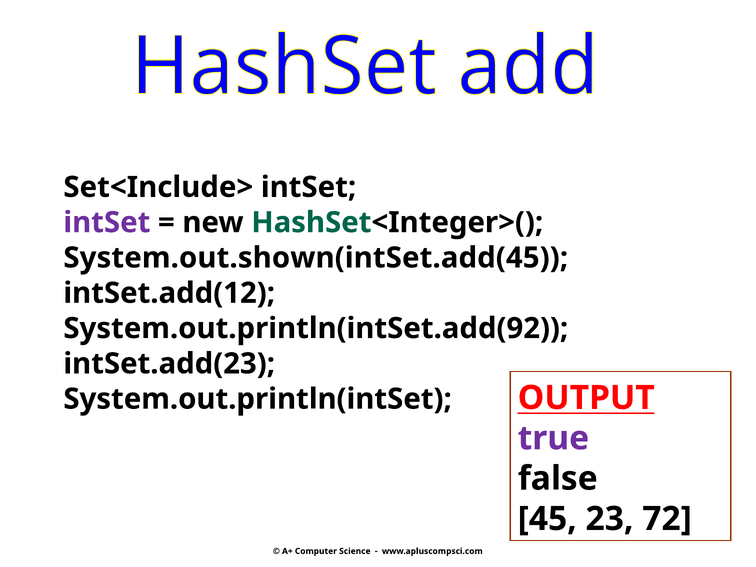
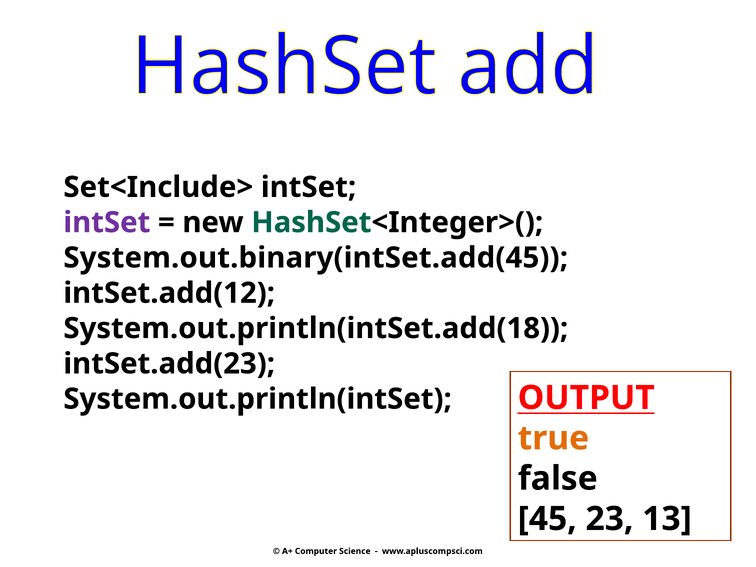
System.out.shown(intSet.add(45: System.out.shown(intSet.add(45 -> System.out.binary(intSet.add(45 (316, 258)
System.out.println(intSet.add(92: System.out.println(intSet.add(92 -> System.out.println(intSet.add(18 (316, 328)
true colour: purple -> orange (553, 438)
72: 72 -> 13 (667, 519)
